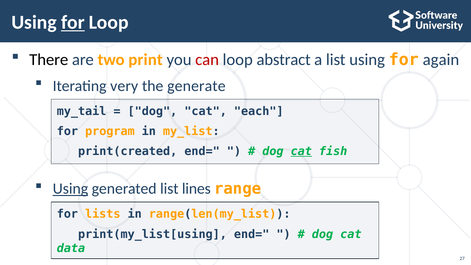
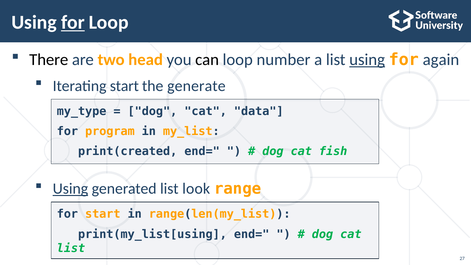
print: print -> head (146, 60)
can colour: red -> black (207, 60)
abstract: abstract -> number (283, 60)
using underline: none -> present (367, 60)
Iterating very: very -> start (124, 86)
my_tail: my_tail -> my_type (82, 111)
each: each -> data (259, 111)
cat underline: present -> none (301, 151)
lines: lines -> look (196, 189)
for lists: lists -> start (103, 214)
data: data -> list (71, 248)
